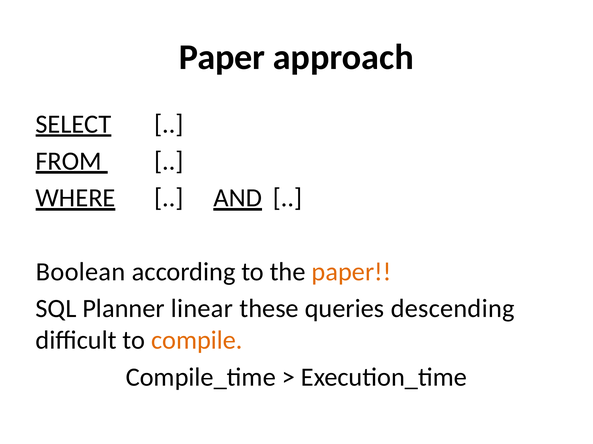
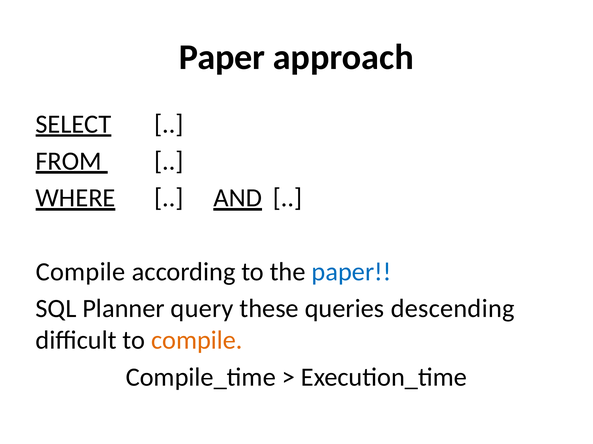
Boolean: Boolean -> Compile (81, 272)
paper colour: orange -> blue (352, 272)
linear: linear -> query (202, 309)
